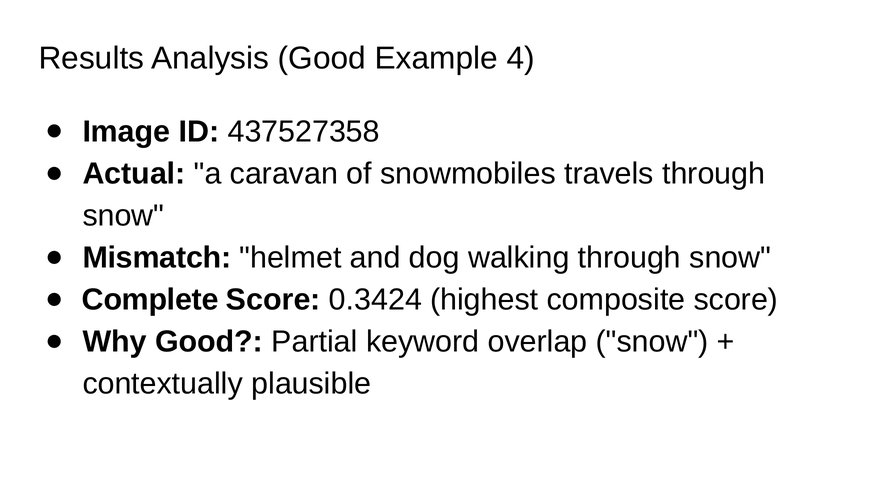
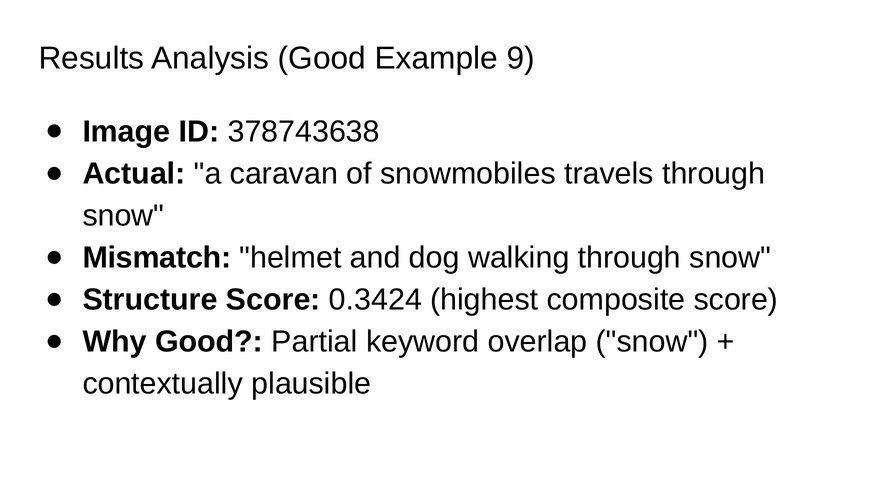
4: 4 -> 9 (521, 58)
437527358: 437527358 -> 378743638 (304, 131)
Complete: Complete -> Structure (150, 299)
